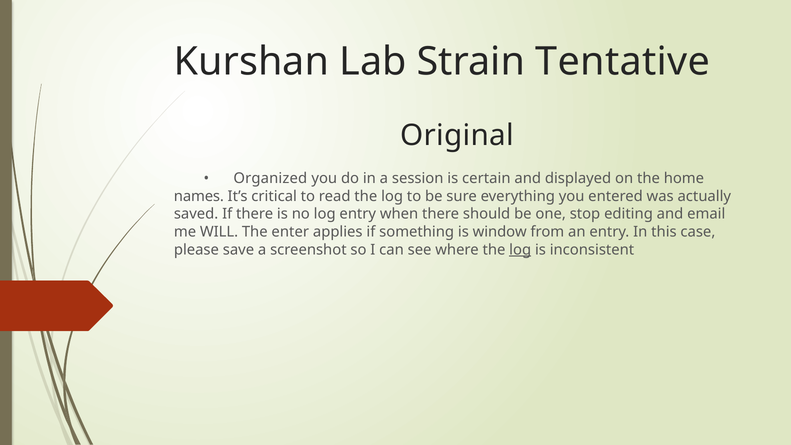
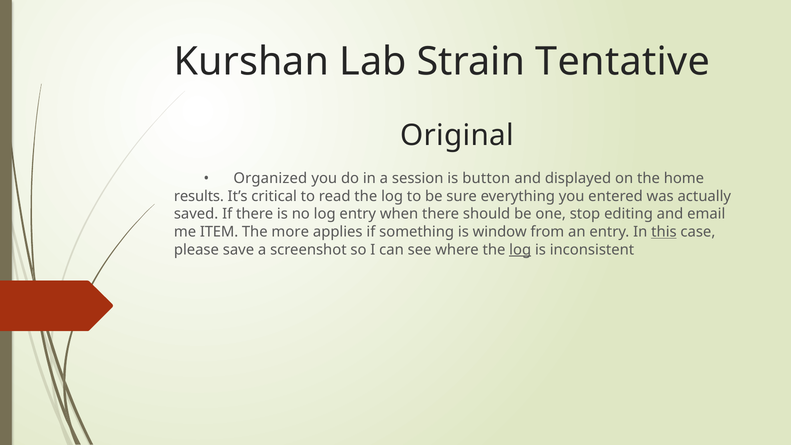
certain: certain -> button (486, 178)
names: names -> results (199, 196)
WILL: WILL -> ITEM (219, 232)
enter: enter -> more (290, 232)
this underline: none -> present (664, 232)
